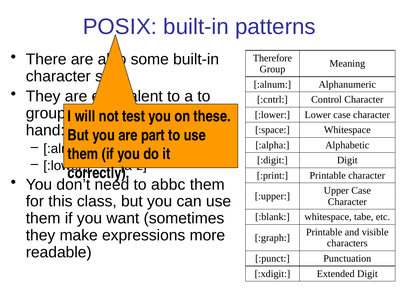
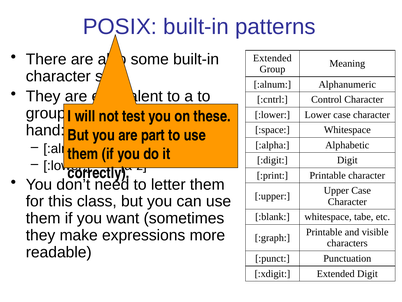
Therefore: Therefore -> Extended (272, 58)
abbc: abbc -> letter (168, 184)
